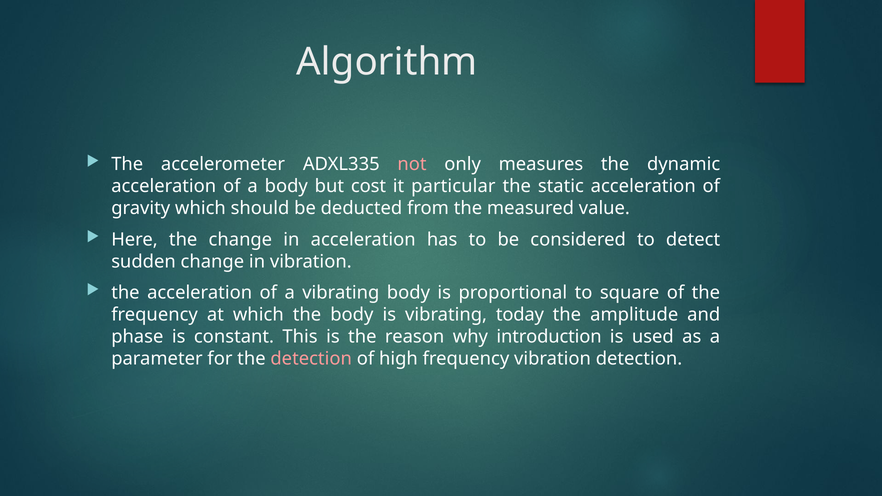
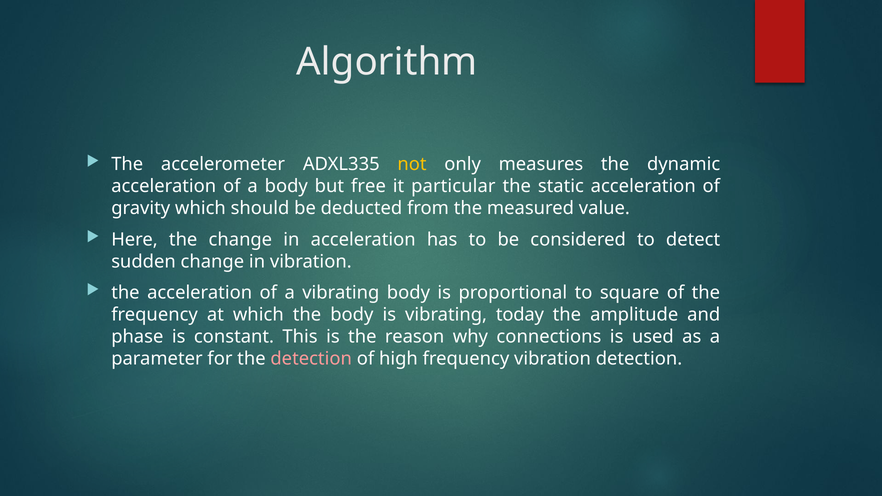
not colour: pink -> yellow (412, 164)
cost: cost -> free (368, 186)
introduction: introduction -> connections (549, 337)
